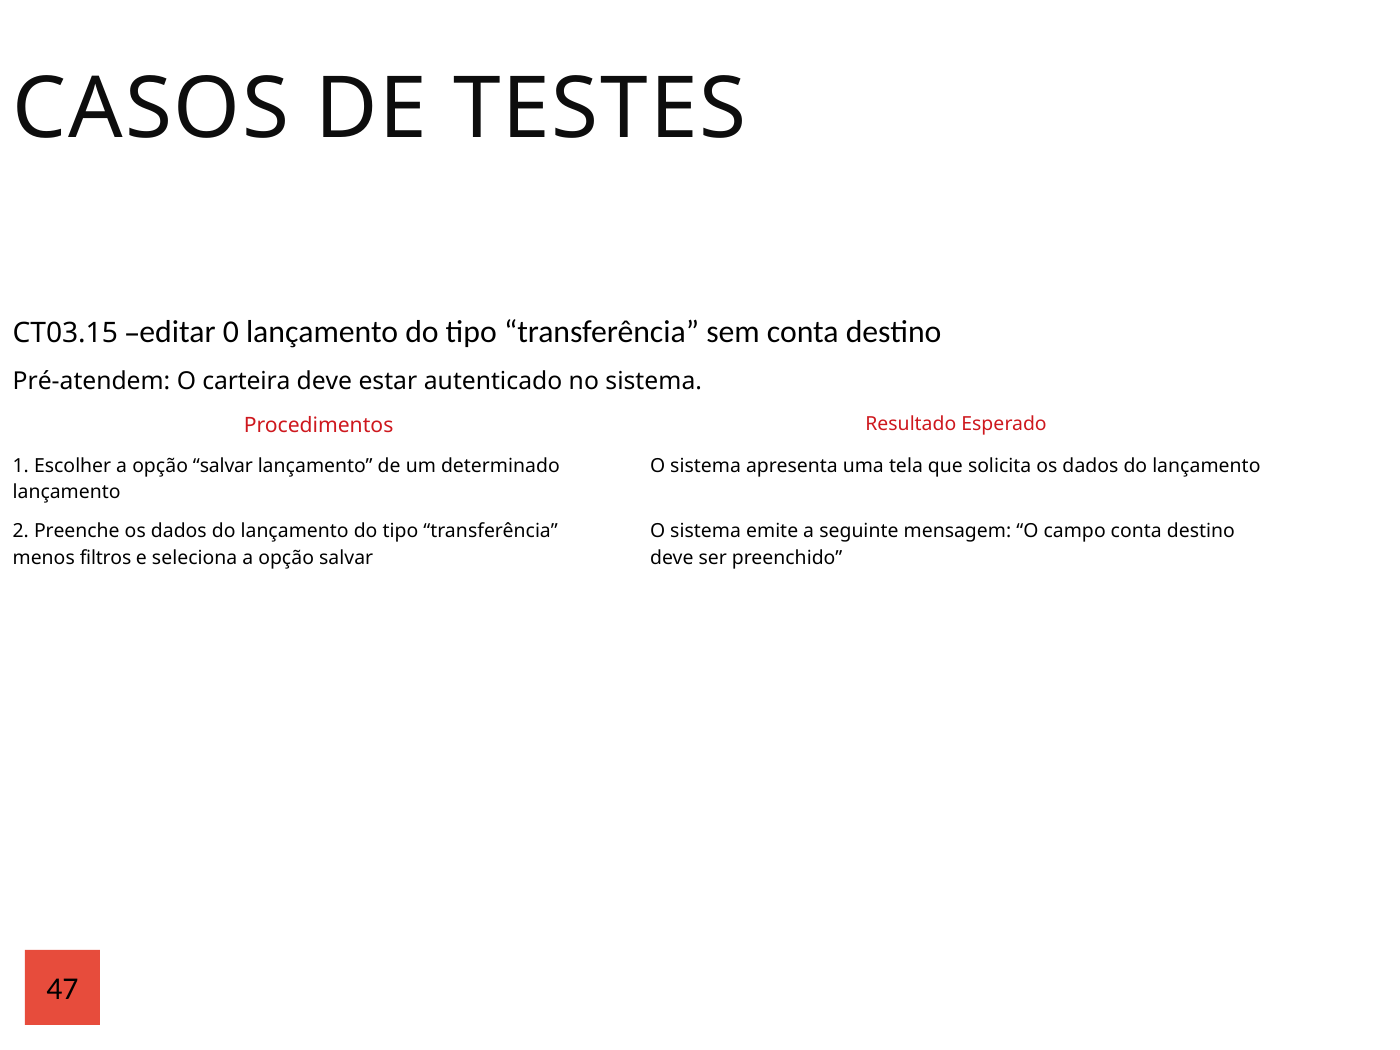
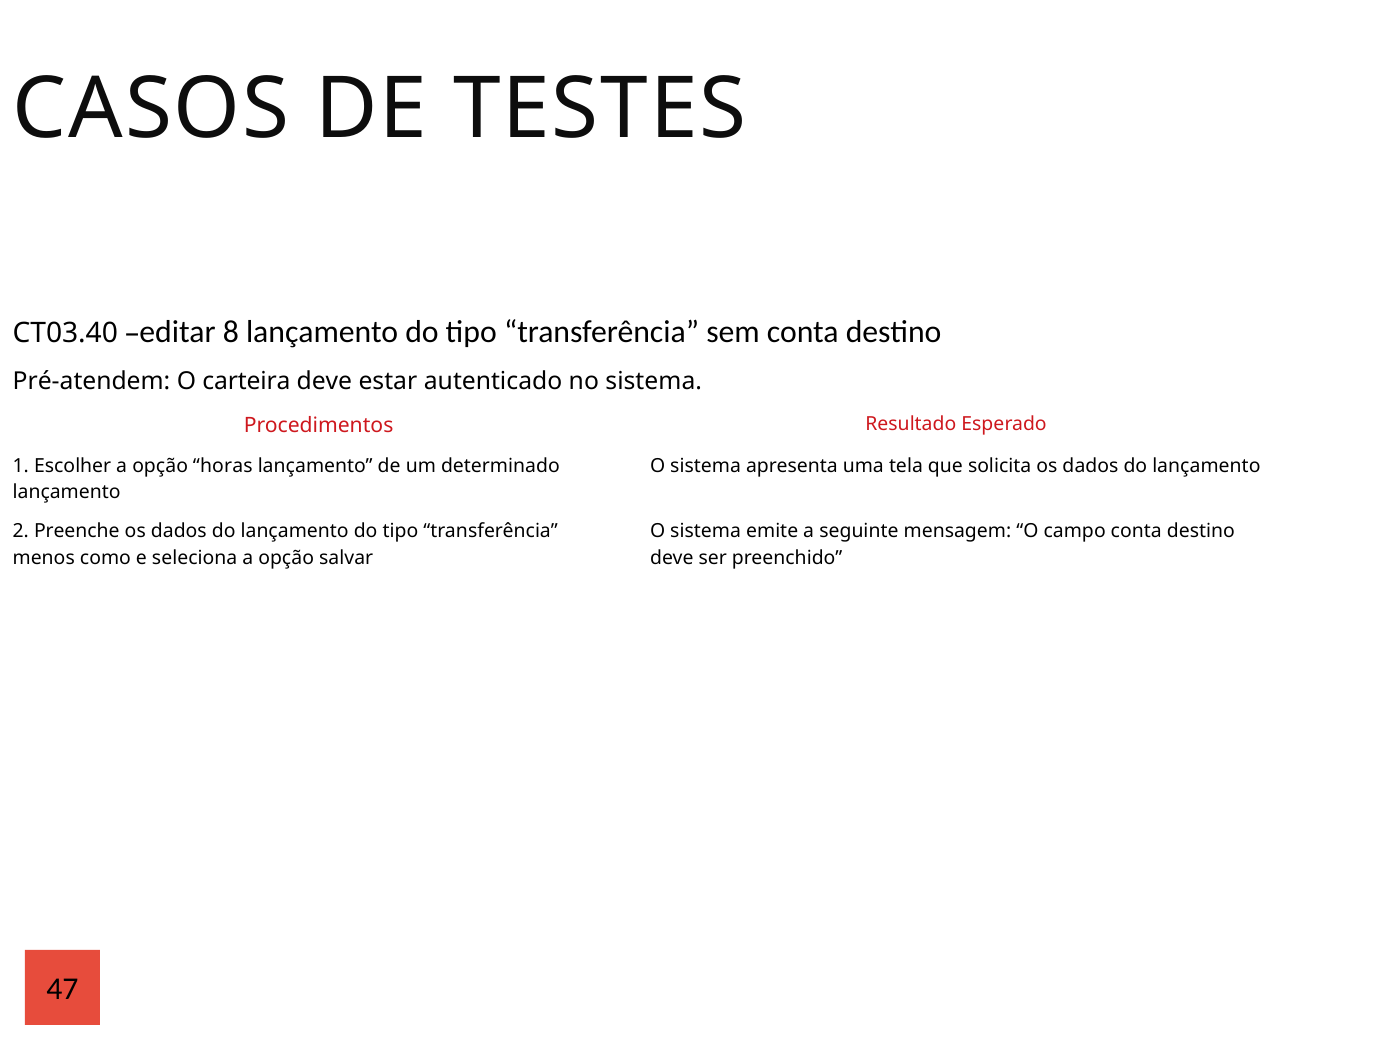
CT03.15: CT03.15 -> CT03.40 (65, 333)
0: 0 -> 8 (231, 332)
Escolher a opção salvar: salvar -> horas (223, 466)
filtros: filtros -> como (105, 558)
